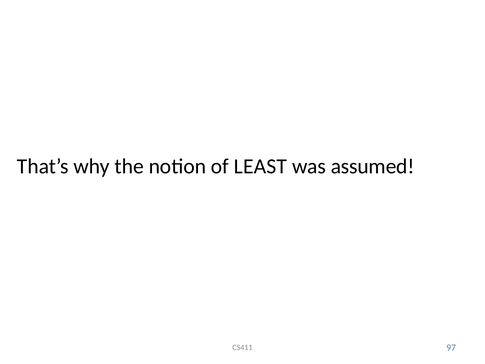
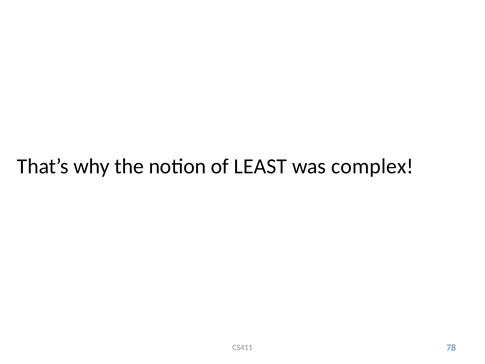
assumed: assumed -> complex (372, 166)
97: 97 -> 78 (451, 347)
